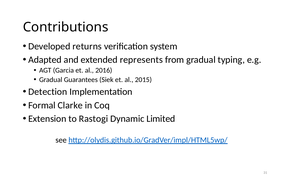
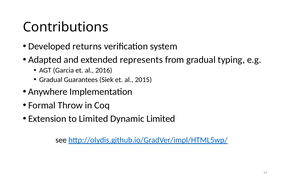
Detection: Detection -> Anywhere (48, 92)
Clarke: Clarke -> Throw (70, 105)
to Rastogi: Rastogi -> Limited (94, 119)
